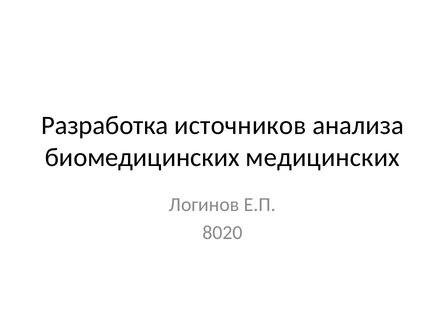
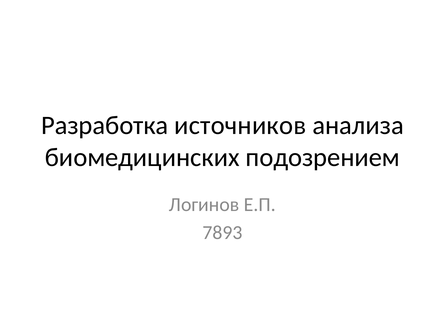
медицинских: медицинских -> подозрением (323, 157)
8020: 8020 -> 7893 (222, 232)
